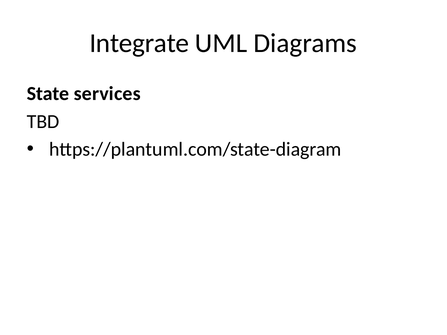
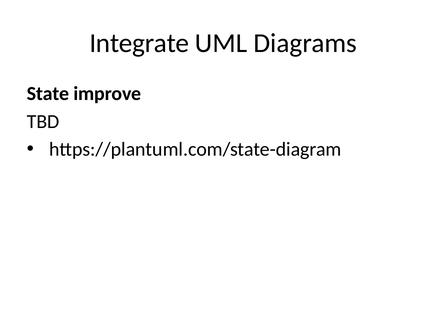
services: services -> improve (107, 94)
